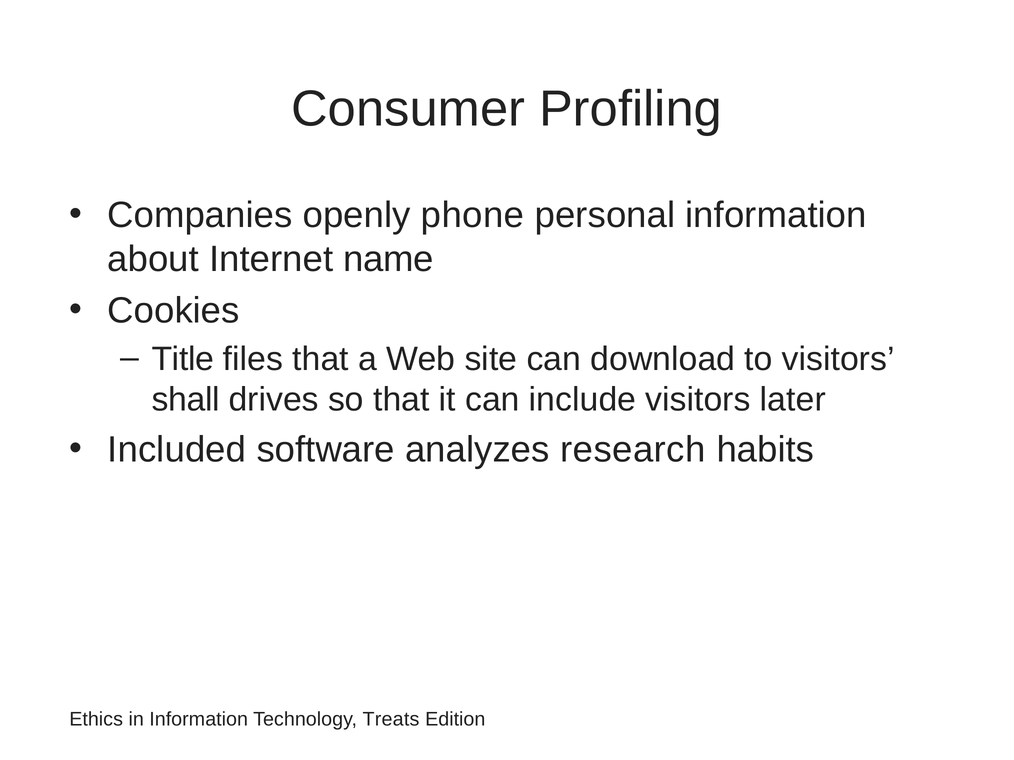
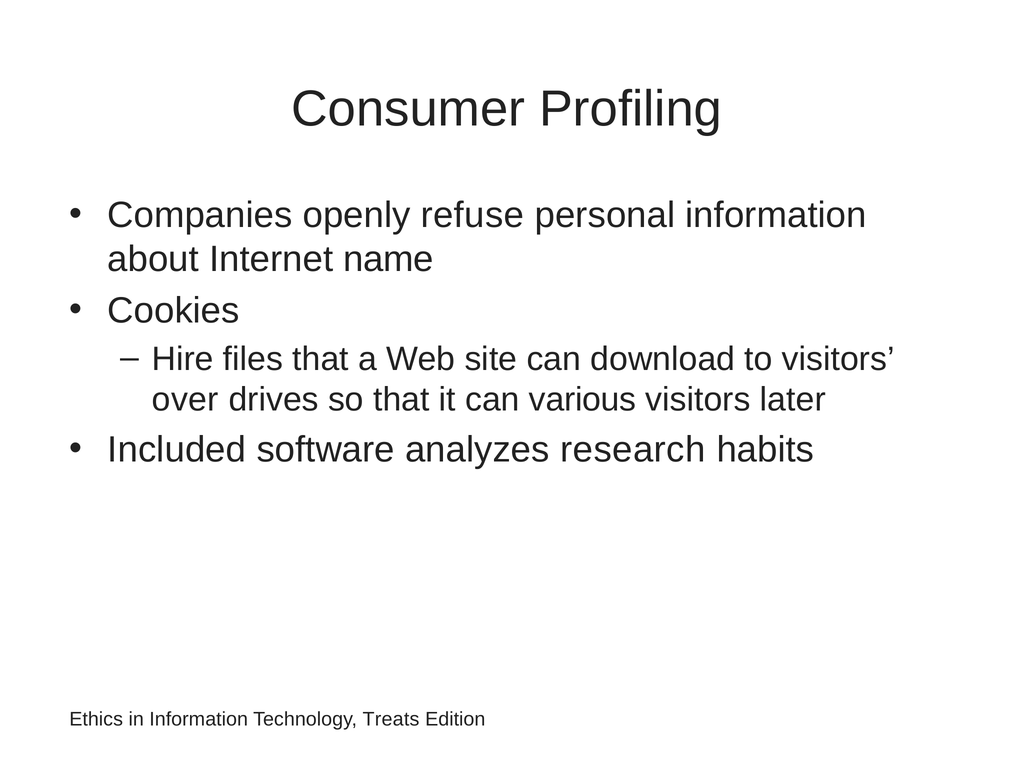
phone: phone -> refuse (472, 216)
Title: Title -> Hire (183, 359)
shall: shall -> over (185, 400)
include: include -> various (583, 400)
